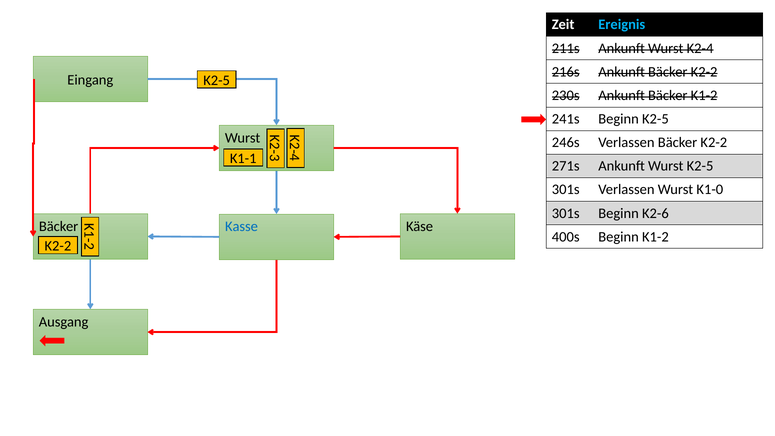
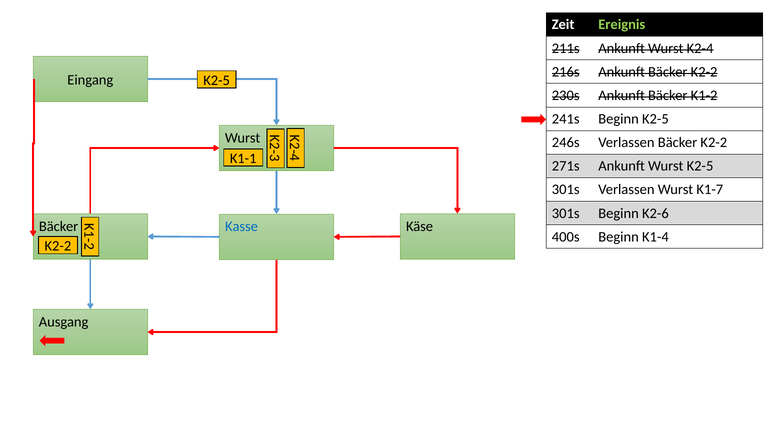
Ereignis colour: light blue -> light green (622, 25)
K1-0: K1-0 -> K1-7 (710, 190)
Beginn K1-2: K1-2 -> K1-4 (655, 237)
